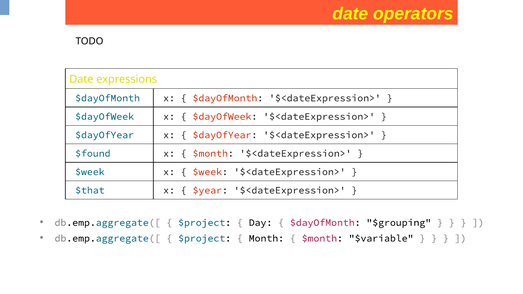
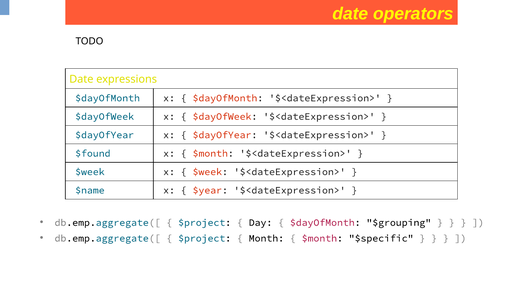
$that: $that -> $name (90, 190)
$variable: $variable -> $specific (381, 238)
